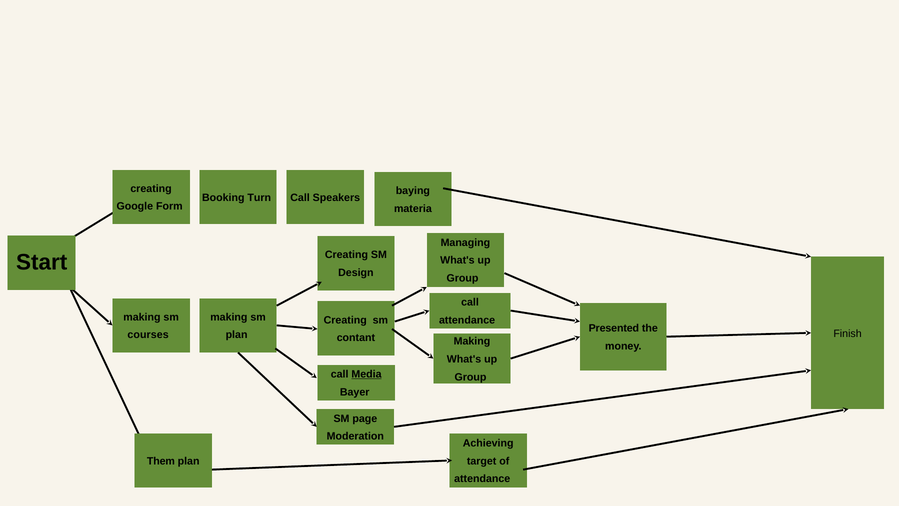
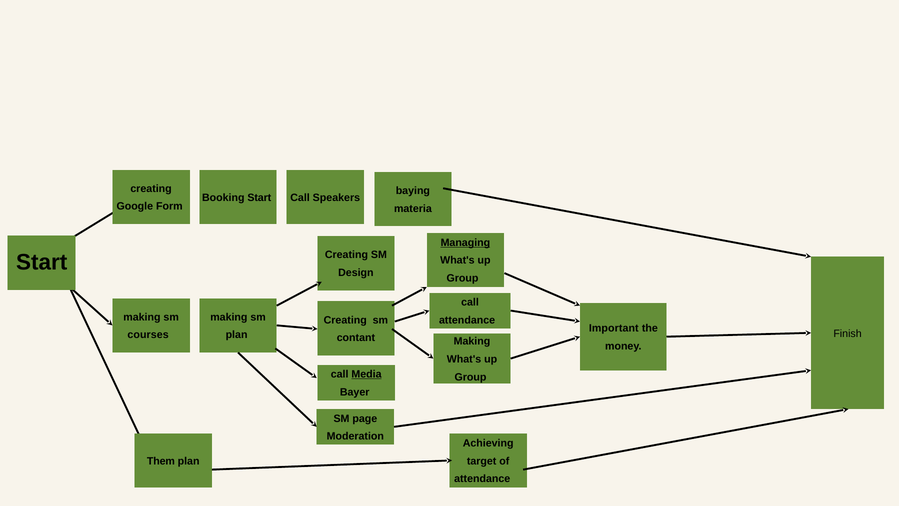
Booking Turn: Turn -> Start (259, 197)
Managing underline: none -> present (465, 242)
Presented: Presented -> Important (614, 328)
